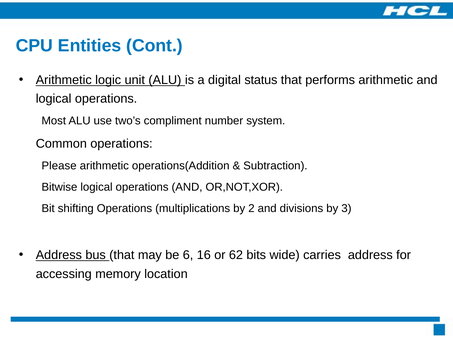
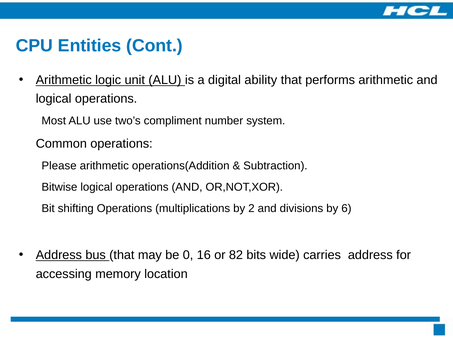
status: status -> ability (261, 80)
3: 3 -> 6 (346, 208)
6: 6 -> 0 (188, 255)
62: 62 -> 82 (236, 255)
